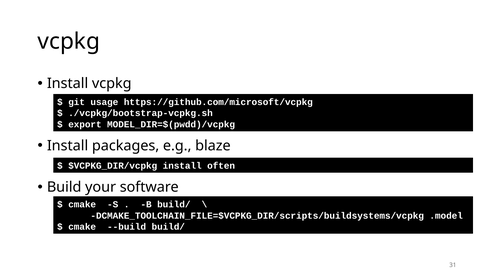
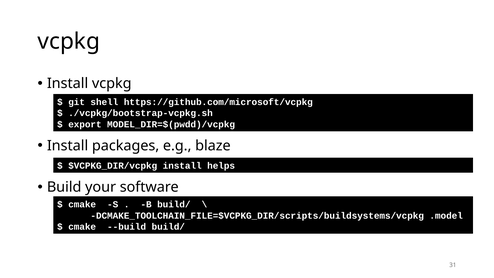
usage: usage -> shell (104, 102)
often: often -> helps (221, 166)
